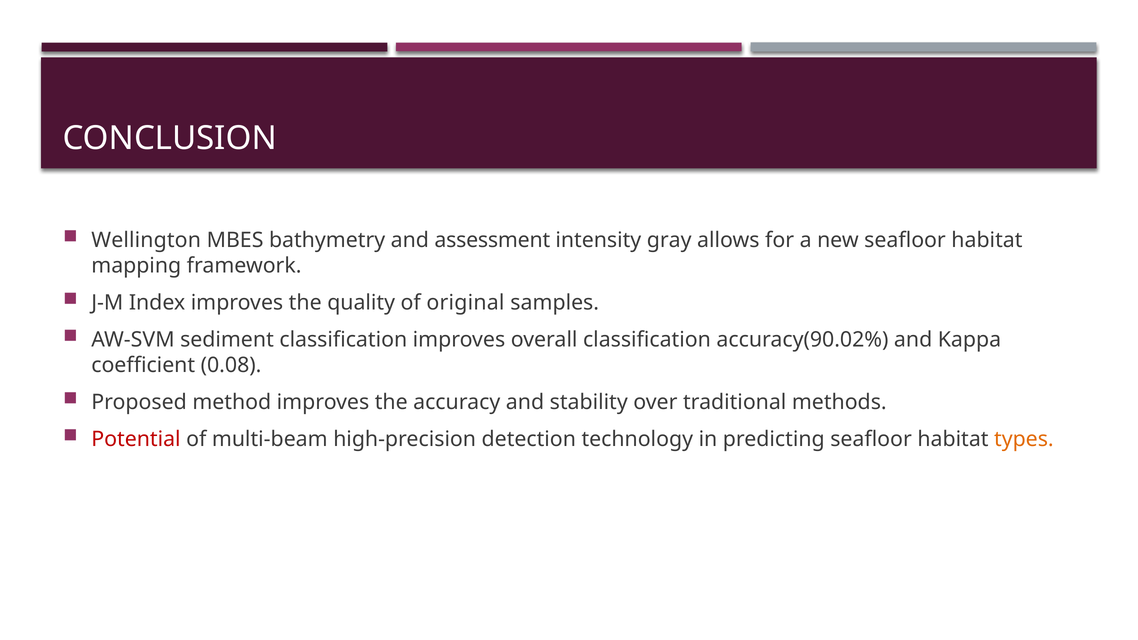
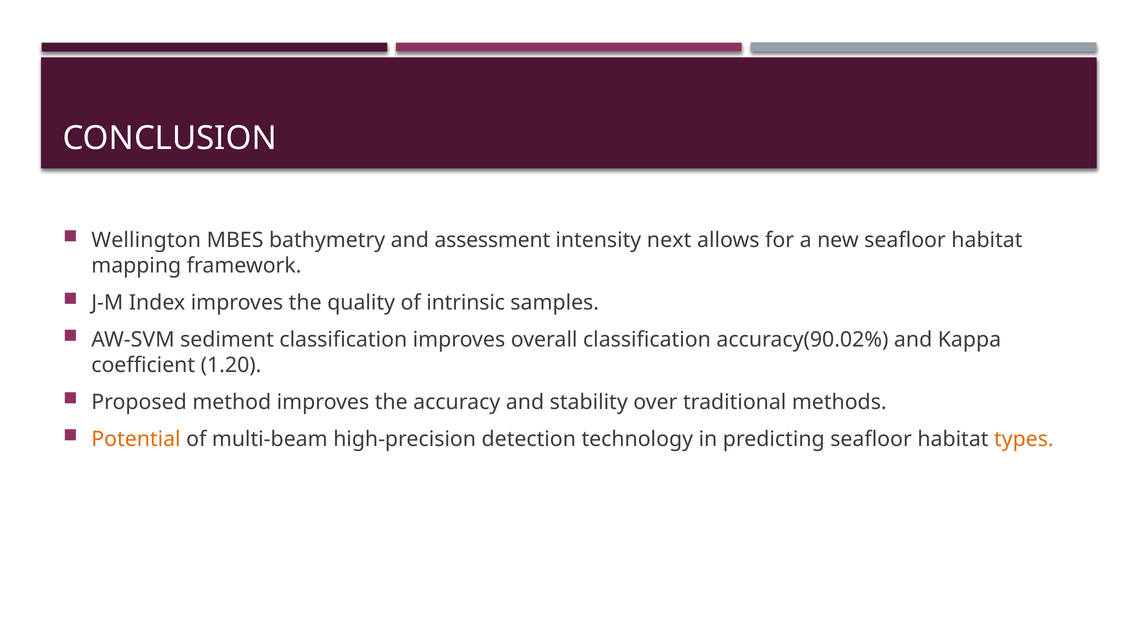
gray: gray -> next (669, 240)
original: original -> intrinsic (466, 303)
0.08: 0.08 -> 1.20 (231, 365)
Potential colour: red -> orange (136, 439)
